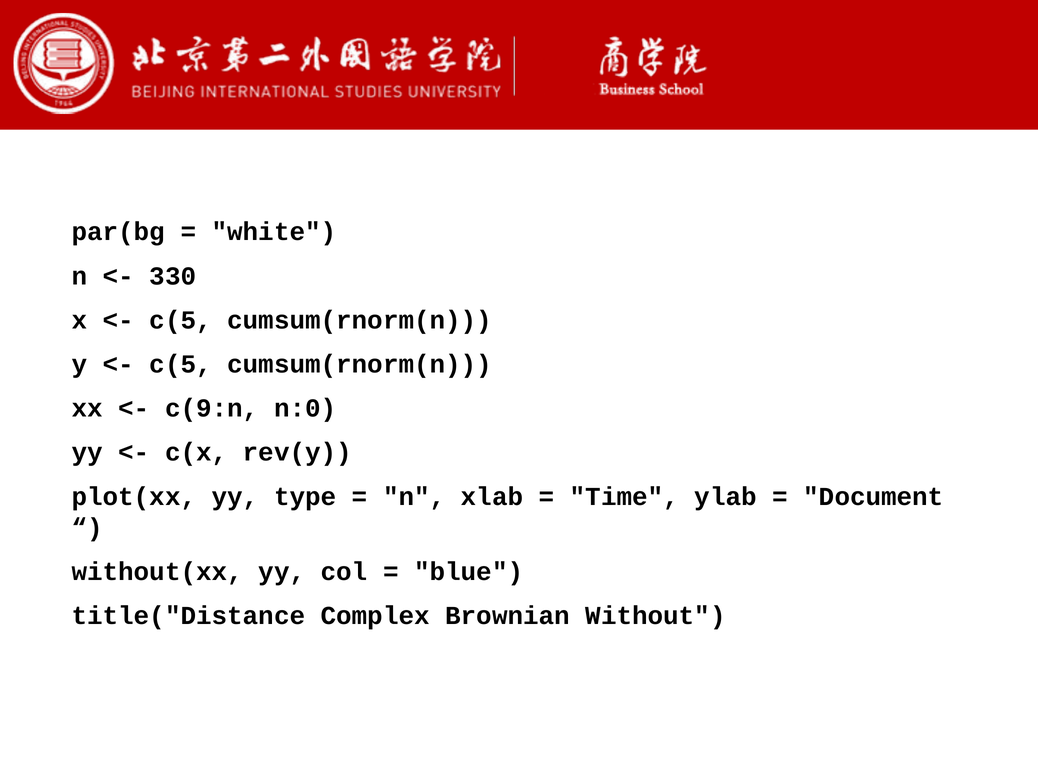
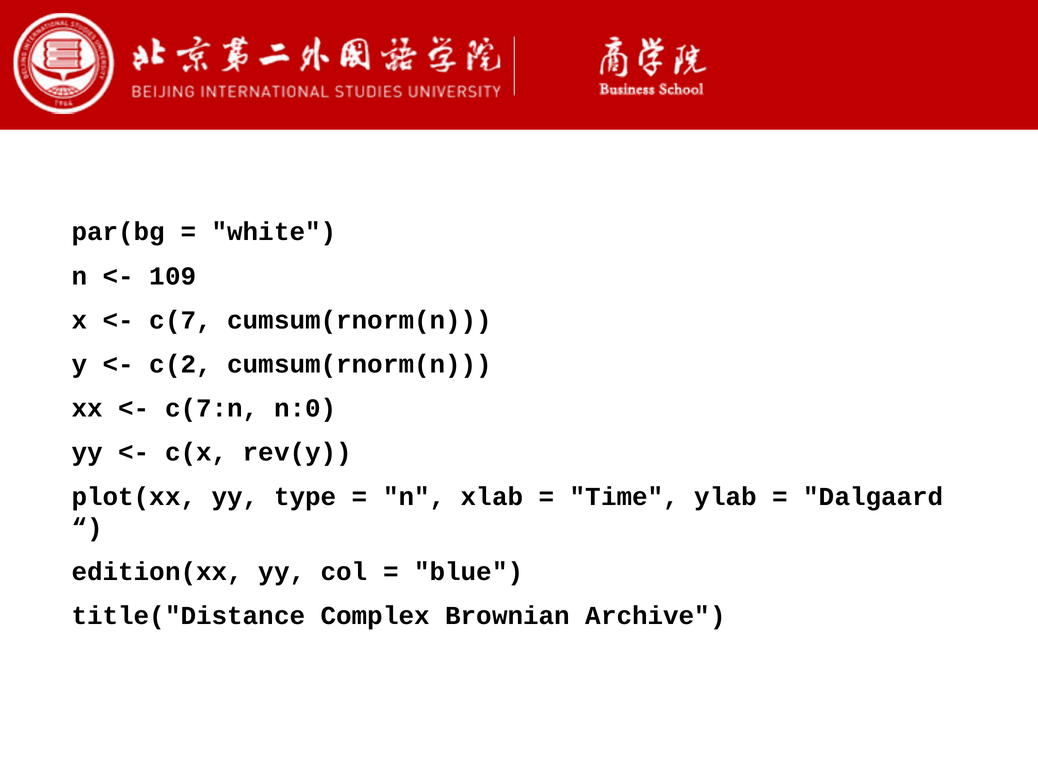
330: 330 -> 109 (173, 276)
c(5: c(5 -> c(7 (181, 320)
c(5: c(5 -> c(2 (181, 364)
c(9:n: c(9:n -> c(7:n (212, 409)
Document: Document -> Dalgaard (873, 497)
without(xx: without(xx -> edition(xx (157, 572)
Without: Without -> Archive (656, 616)
